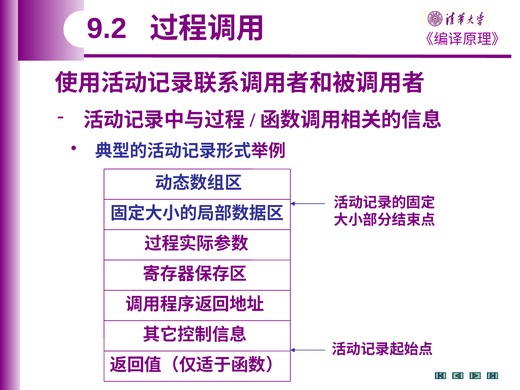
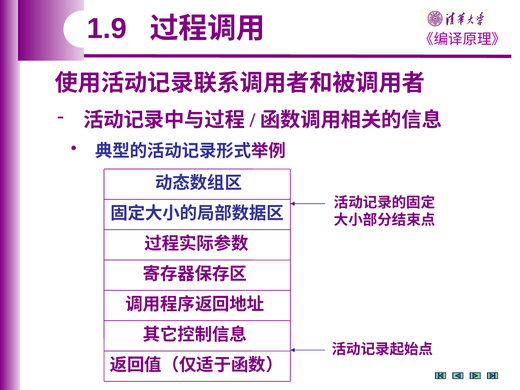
9.2: 9.2 -> 1.9 (107, 29)
